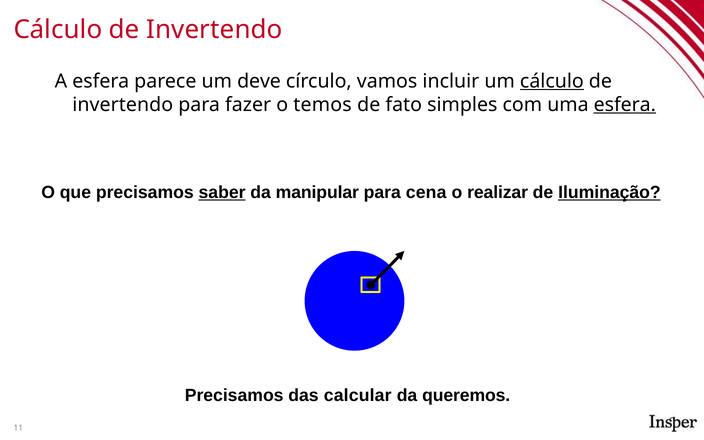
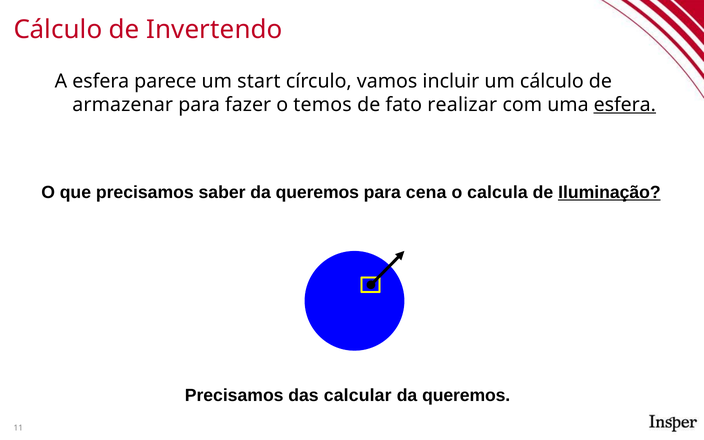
deve: deve -> start (259, 81)
cálculo underline: present -> none (552, 81)
invertendo: invertendo -> armazenar (123, 105)
simples: simples -> realizar (462, 105)
saber underline: present -> none (222, 192)
manipular: manipular -> queremos (317, 192)
realizar: realizar -> calcula (497, 192)
